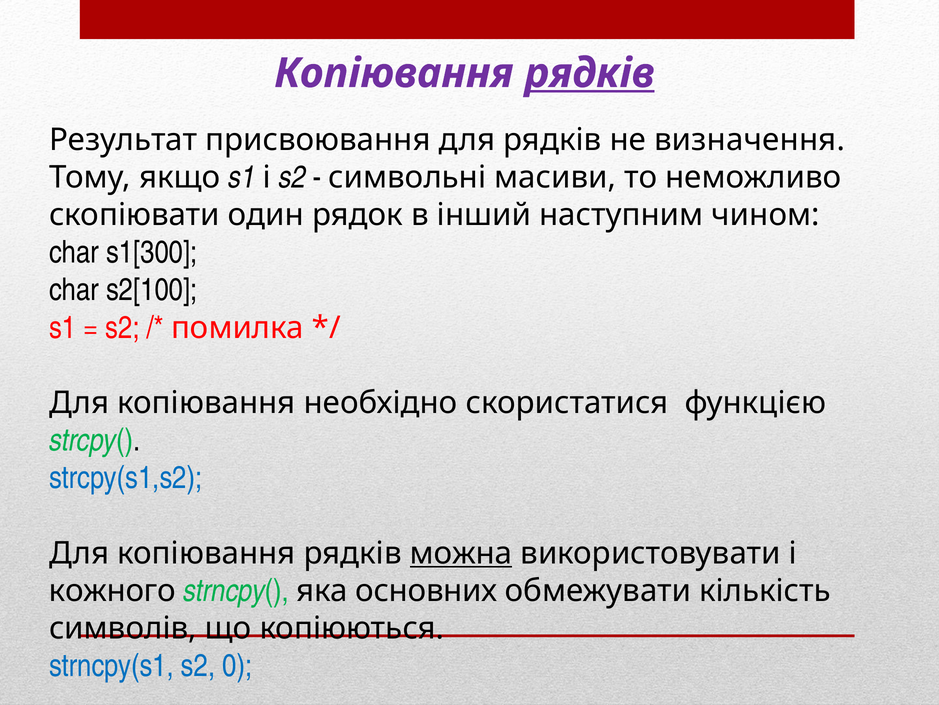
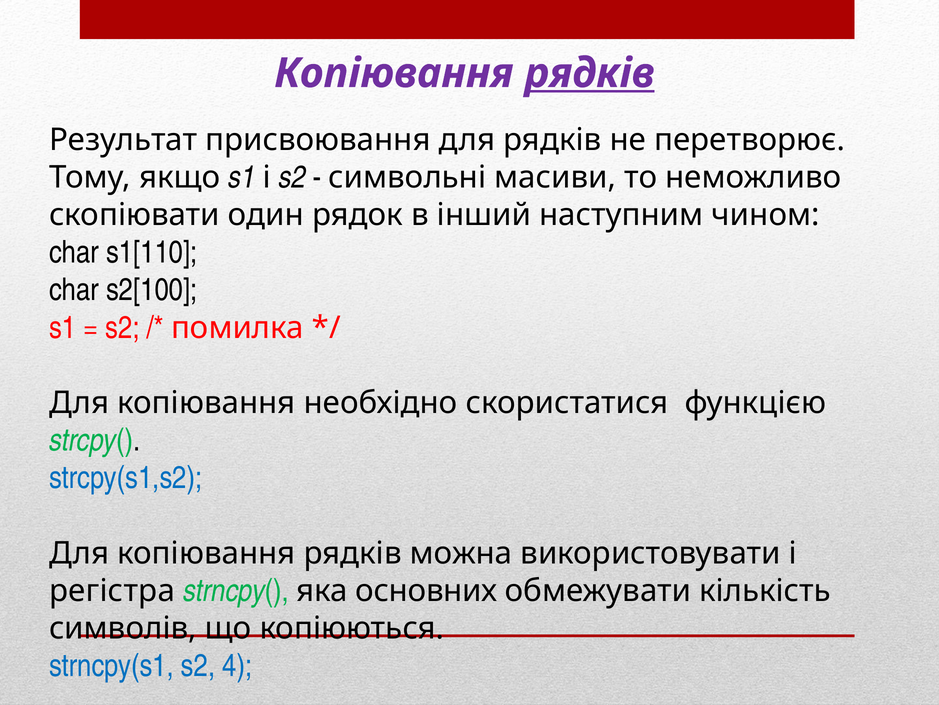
визначення: визначення -> перетворює (750, 140)
s1[300: s1[300 -> s1[110 (152, 252)
можна underline: present -> none (461, 553)
кожного: кожного -> регістра (112, 590)
0: 0 -> 4 (237, 665)
